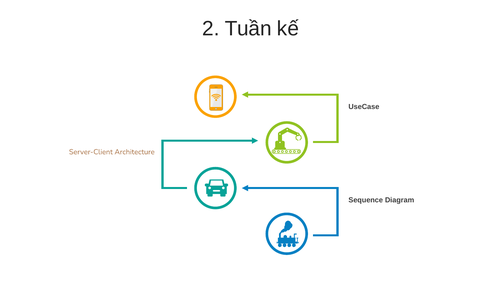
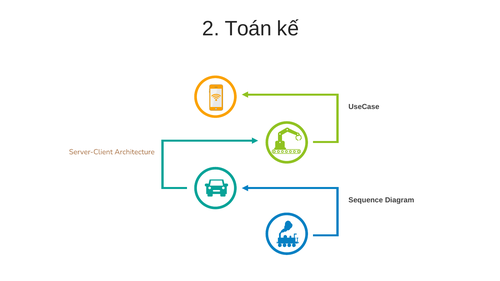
Tuần: Tuần -> Toán (248, 29)
